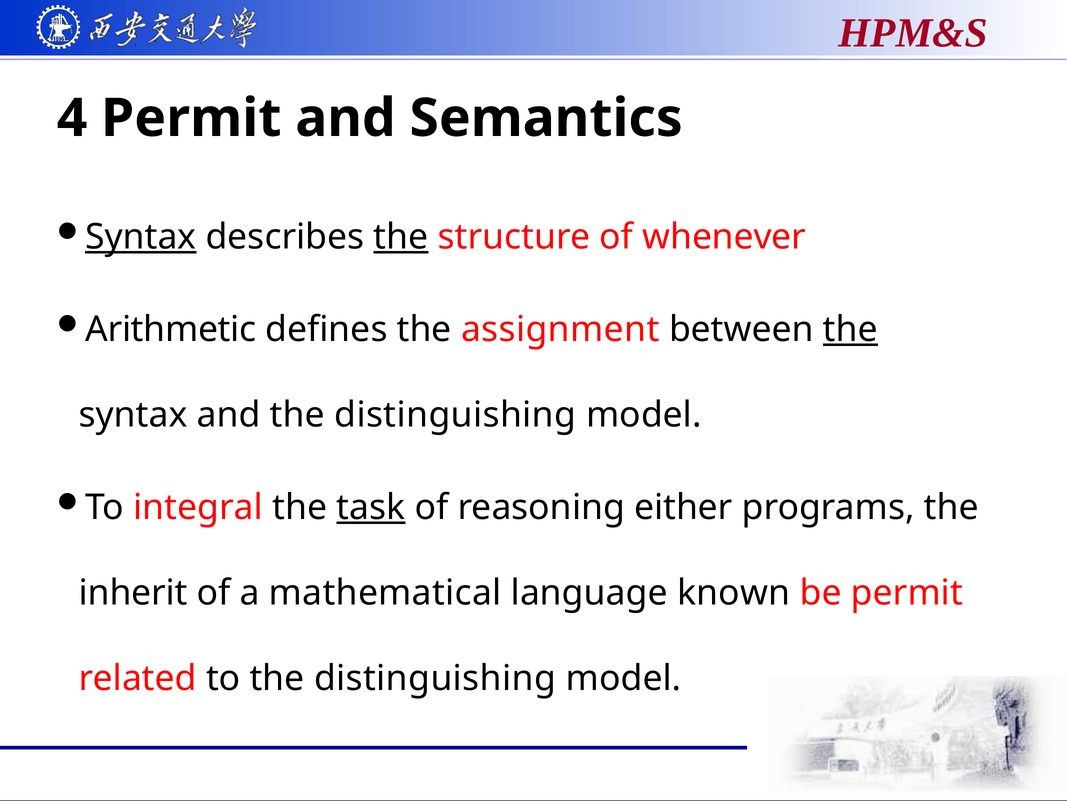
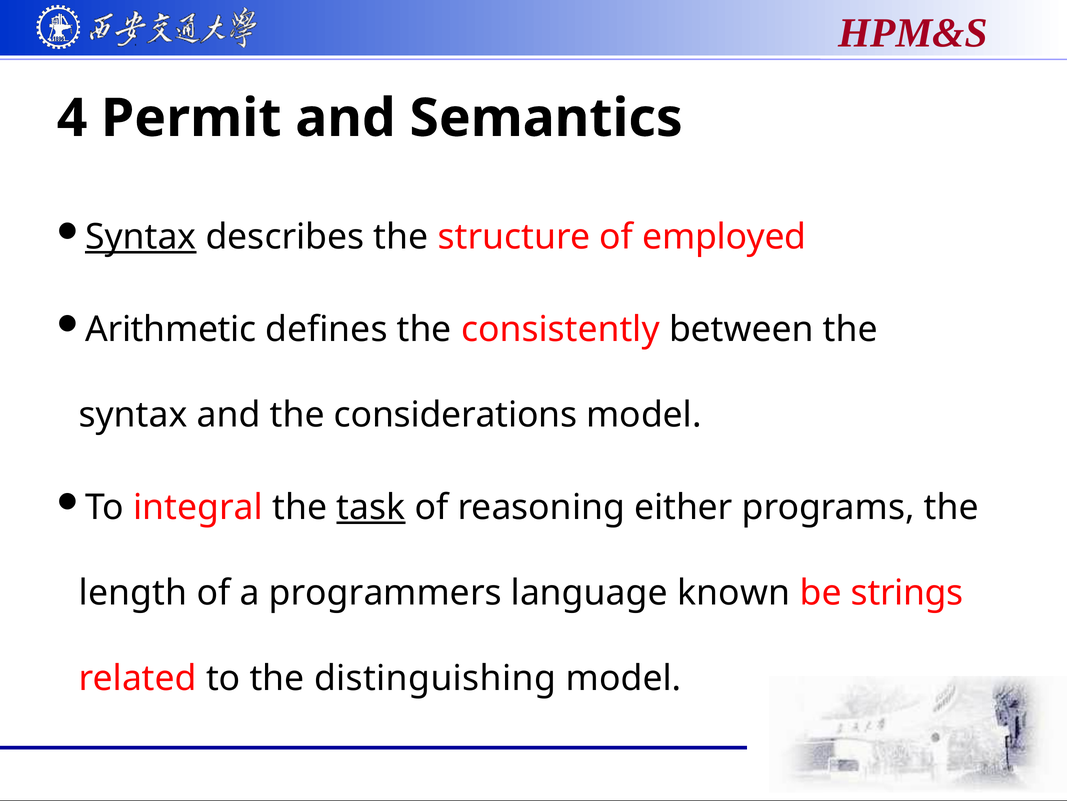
the underline: present -> none (401, 237)
whenever: whenever -> employed (724, 237)
assignment: assignment -> consistently (560, 329)
the underline: present -> none (850, 329)
and the distinguishing: distinguishing -> considerations (456, 415)
inherit: inherit -> length (133, 592)
mathematical: mathematical -> programmers (385, 592)
be permit: permit -> strings (907, 592)
